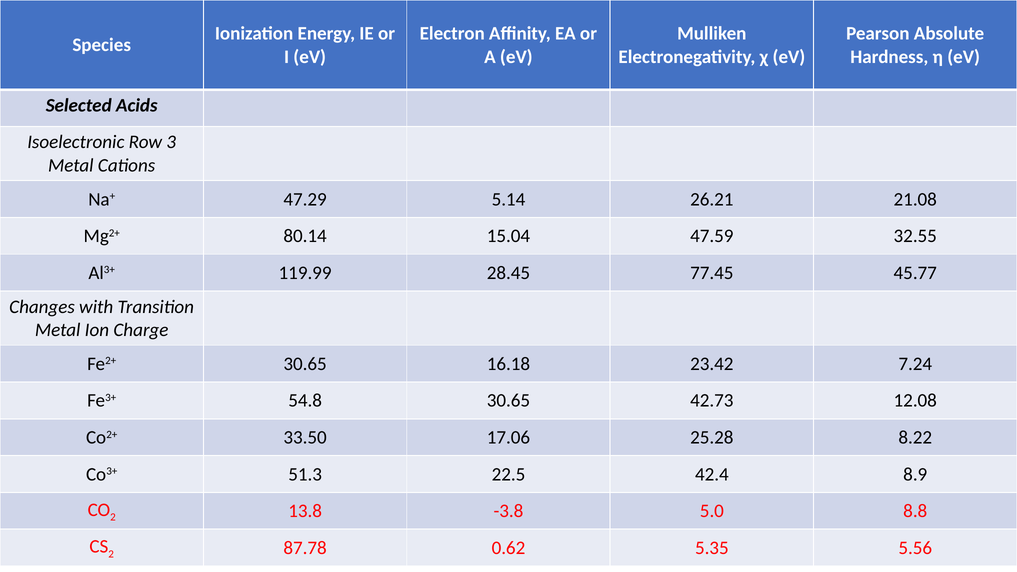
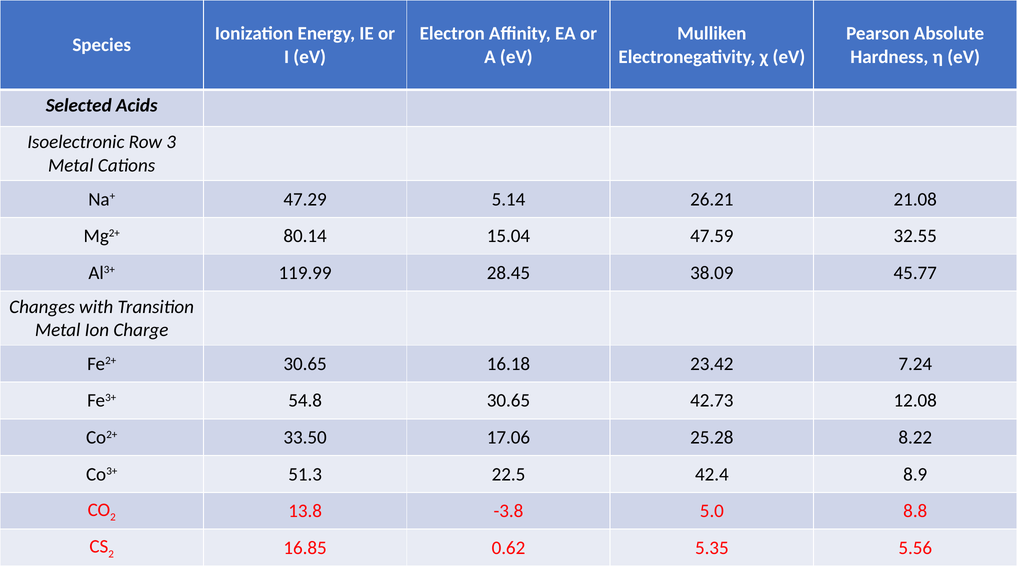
77.45: 77.45 -> 38.09 (712, 273)
87.78: 87.78 -> 16.85 (305, 548)
